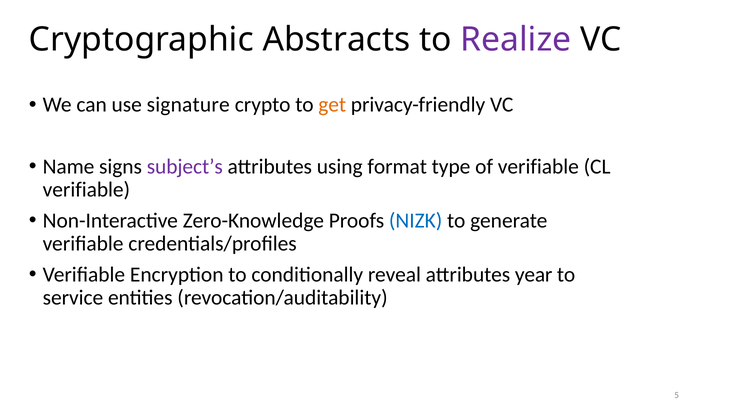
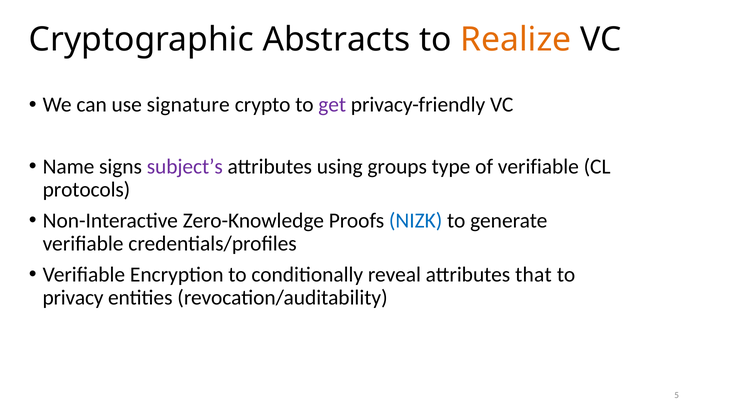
Realize colour: purple -> orange (516, 40)
get colour: orange -> purple (332, 105)
format: format -> groups (397, 166)
verifiable: verifiable -> protocols (86, 189)
year: year -> that (533, 274)
service: service -> privacy (73, 297)
